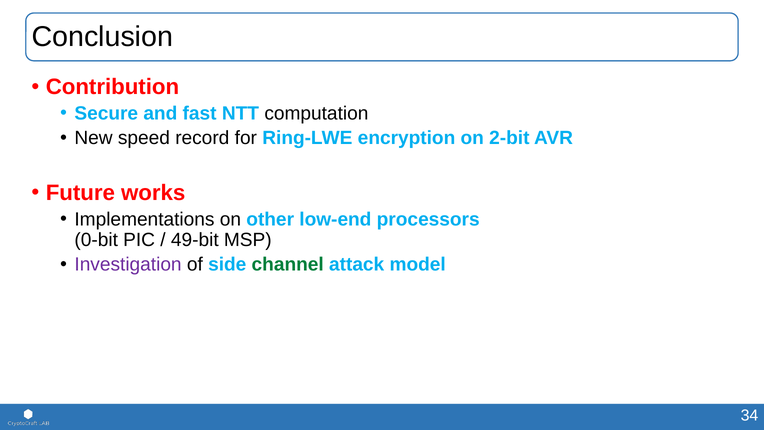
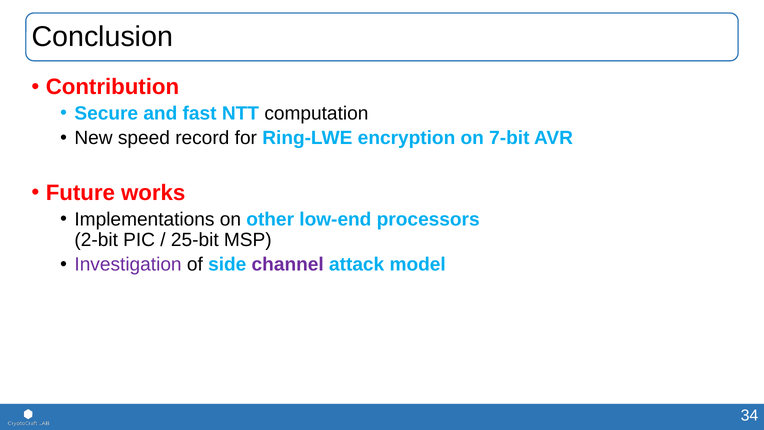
2-bit: 2-bit -> 7-bit (509, 138)
0-bit: 0-bit -> 2-bit (96, 240)
49-bit: 49-bit -> 25-bit (195, 240)
channel colour: green -> purple (288, 264)
